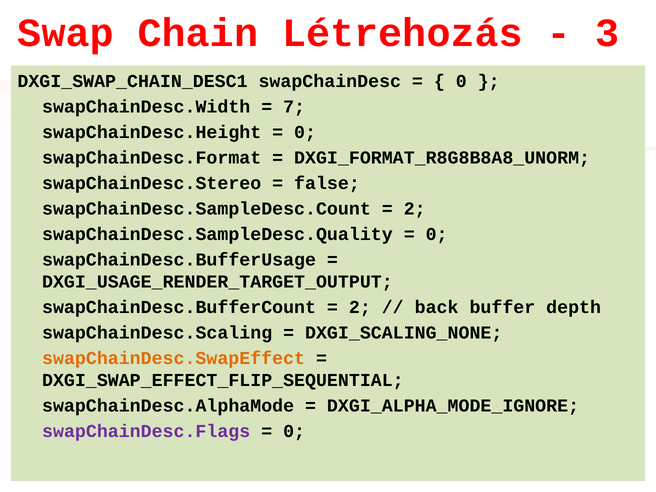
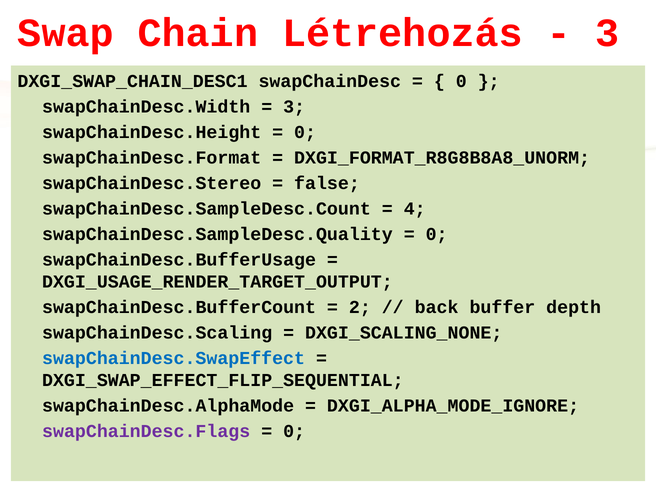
7: 7 -> 3 (294, 107)
2: 2 -> 4 (415, 209)
swapChainDesc.SwapEffect colour: orange -> blue (174, 358)
